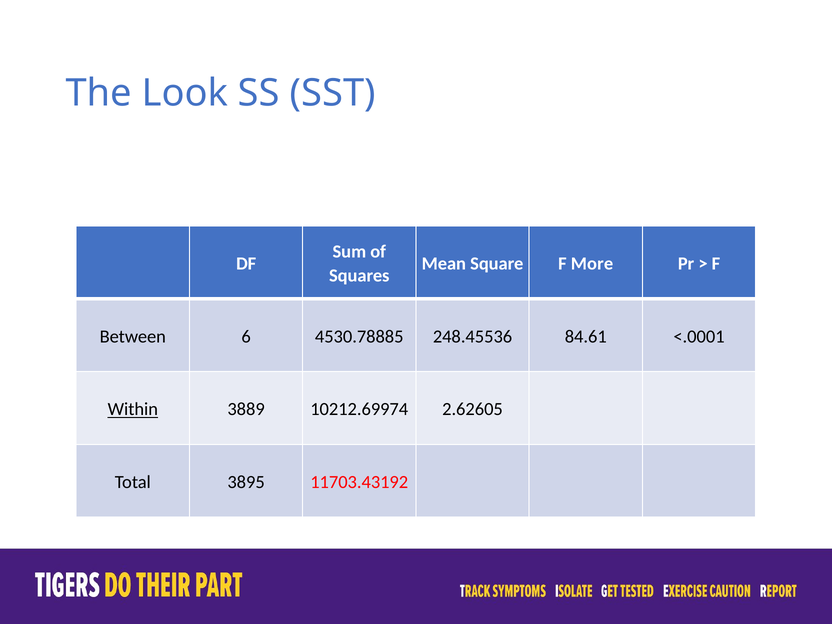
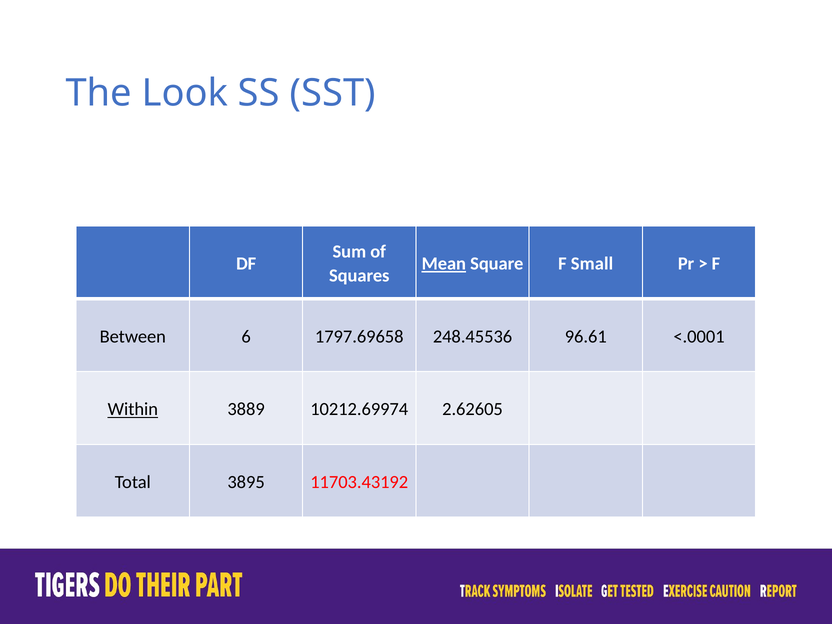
Mean underline: none -> present (444, 264)
More: More -> Small (592, 264)
4530.78885: 4530.78885 -> 1797.69658 (359, 337)
84.61: 84.61 -> 96.61 (586, 337)
